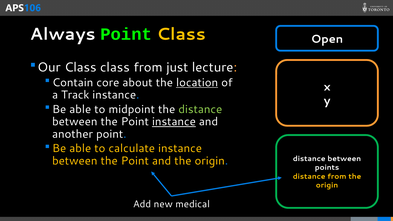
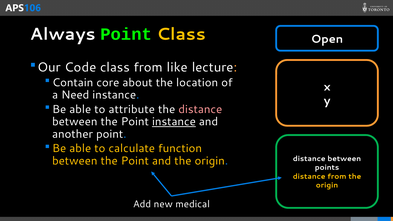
Our Class: Class -> Code (80, 67)
just: just -> like (177, 67)
location underline: present -> none (197, 83)
Track: Track -> Need (75, 95)
midpoint: midpoint -> attribute (132, 109)
distance colour: light green -> pink (200, 109)
calculate instance: instance -> function (180, 148)
